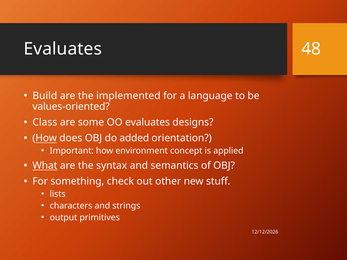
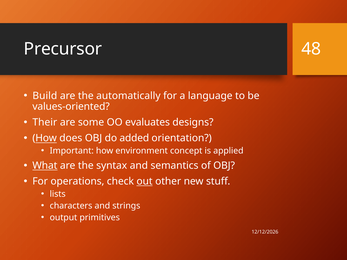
Evaluates: Evaluates -> Precursor (63, 49)
implemented: implemented -> automatically (128, 96)
Class: Class -> Their (45, 122)
something: something -> operations (77, 182)
out underline: none -> present (145, 182)
